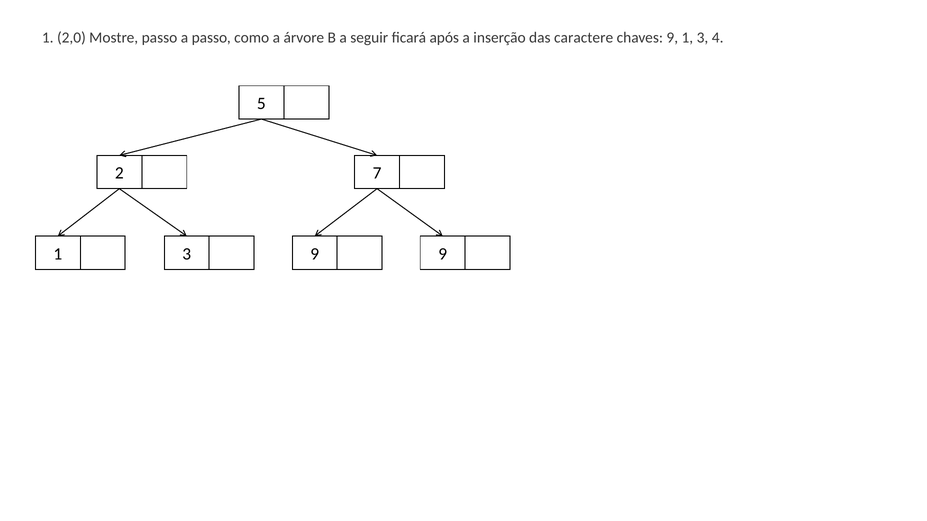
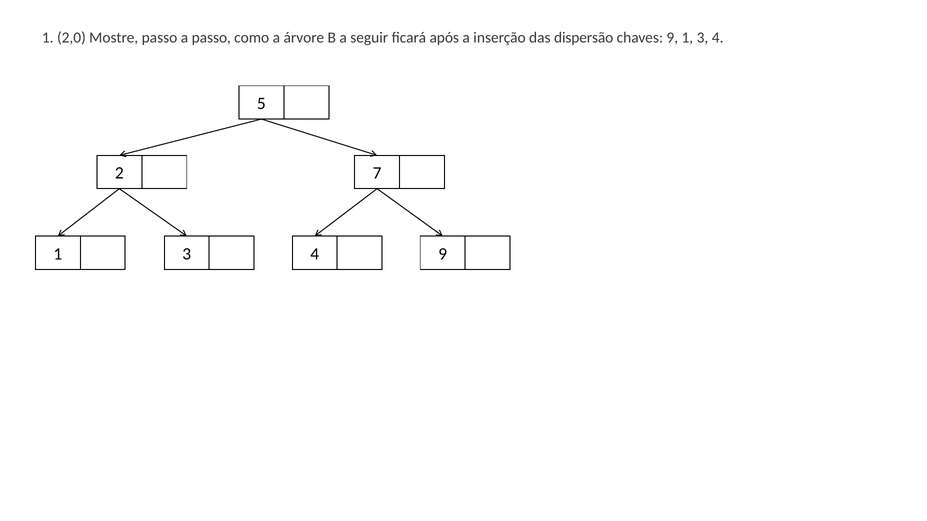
caractere: caractere -> dispersão (584, 38)
9: 9 -> 4 (315, 254)
